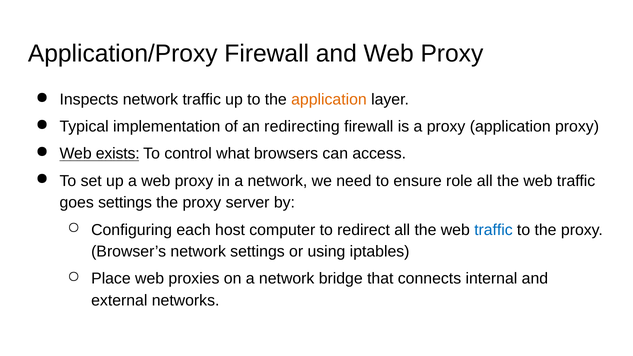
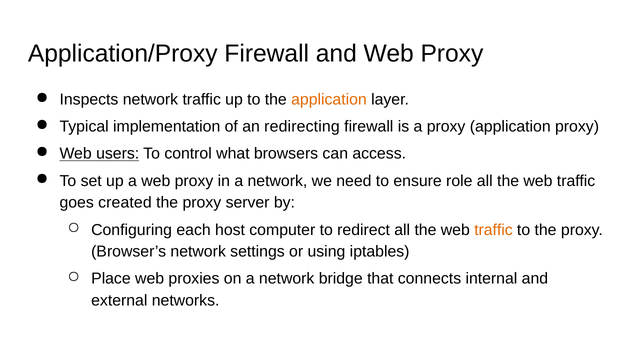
exists: exists -> users (118, 154)
goes settings: settings -> created (125, 203)
traffic colour: blue -> orange (493, 230)
